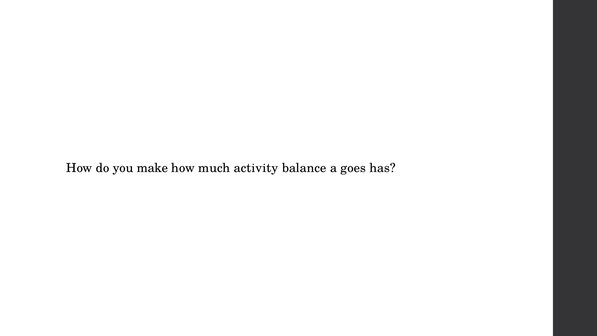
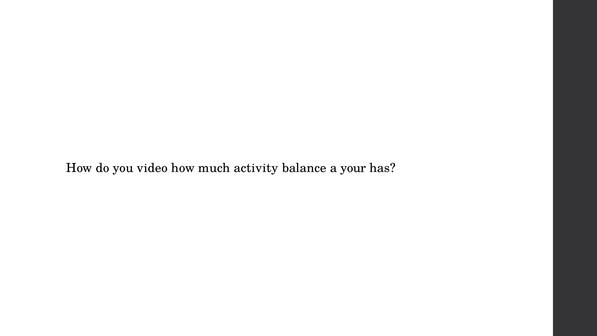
make: make -> video (152, 168)
goes: goes -> your (353, 168)
